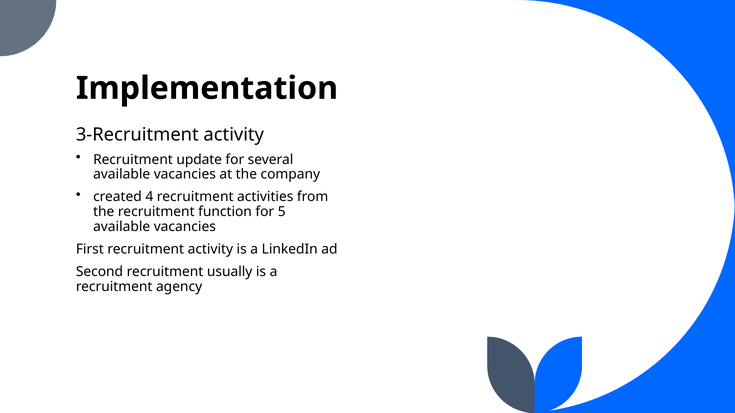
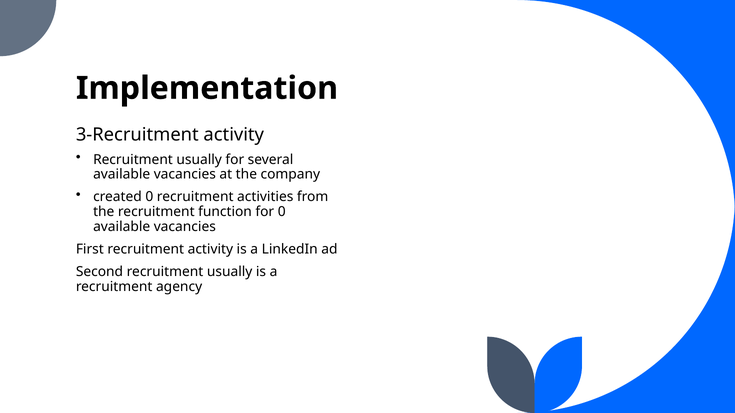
update: update -> usually (199, 160)
created 4: 4 -> 0 (149, 197)
for 5: 5 -> 0 (282, 212)
